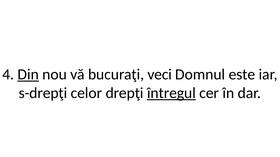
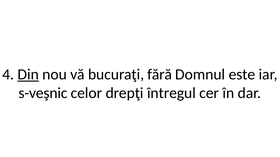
veci: veci -> fără (160, 75)
s-drepţi: s-drepţi -> s-veşnic (43, 93)
întregul underline: present -> none (171, 93)
